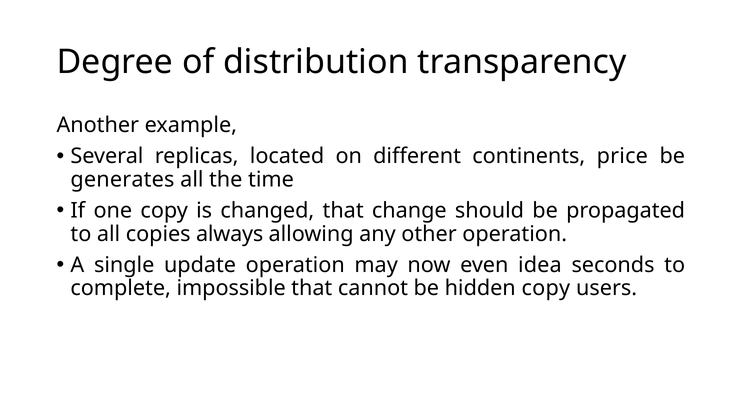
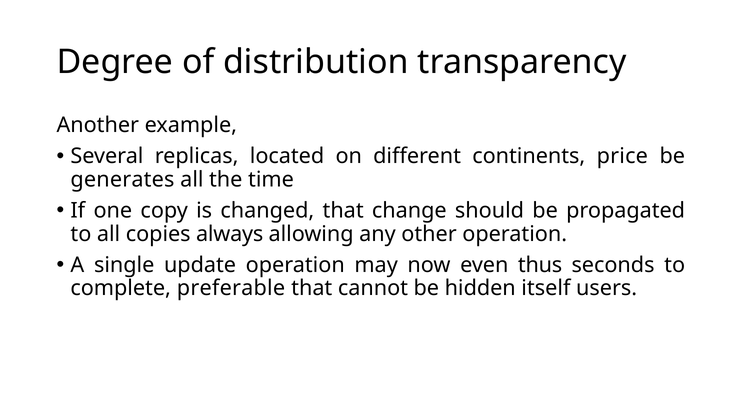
idea: idea -> thus (540, 265)
impossible: impossible -> preferable (231, 289)
hidden copy: copy -> itself (546, 289)
